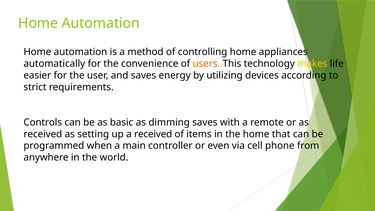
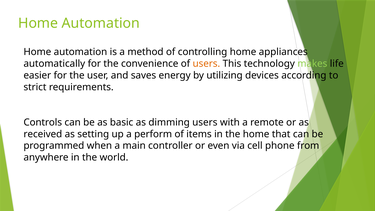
makes colour: yellow -> light green (312, 64)
dimming saves: saves -> users (205, 122)
a received: received -> perform (153, 134)
